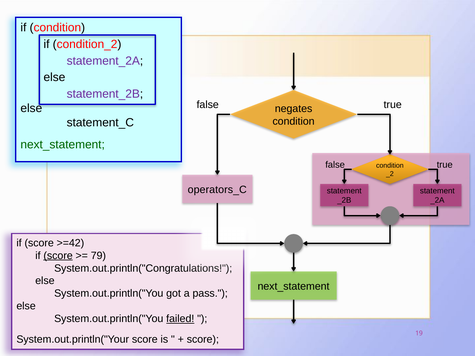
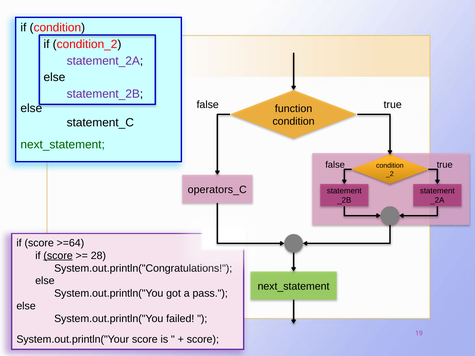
negates: negates -> function (294, 109)
>=42: >=42 -> >=64 (70, 243)
79: 79 -> 28 (98, 256)
failed underline: present -> none (180, 319)
